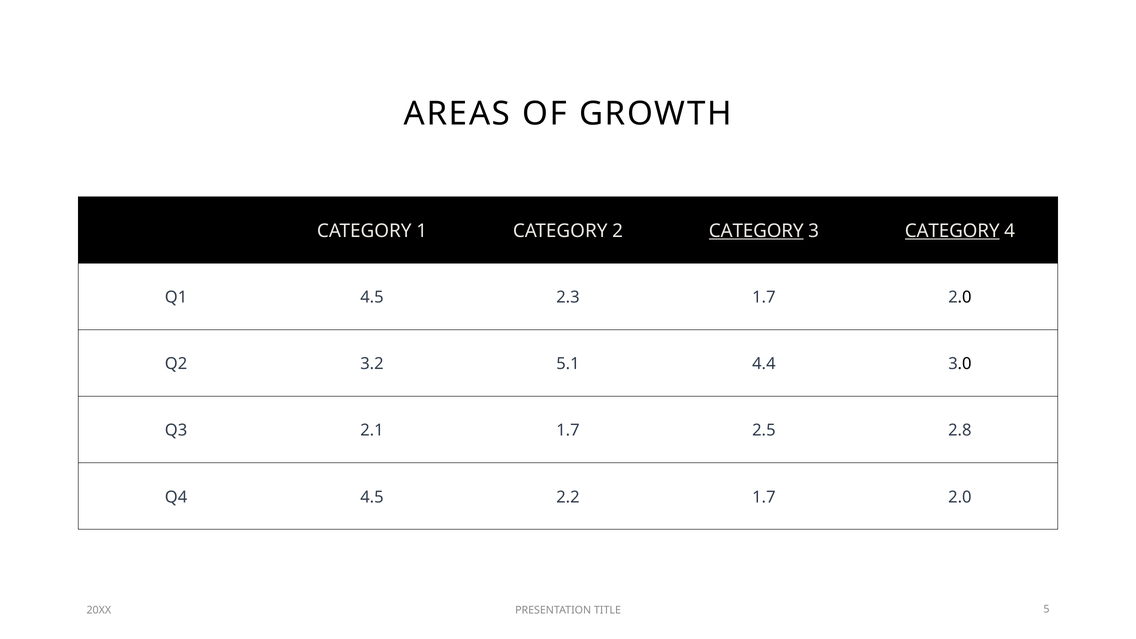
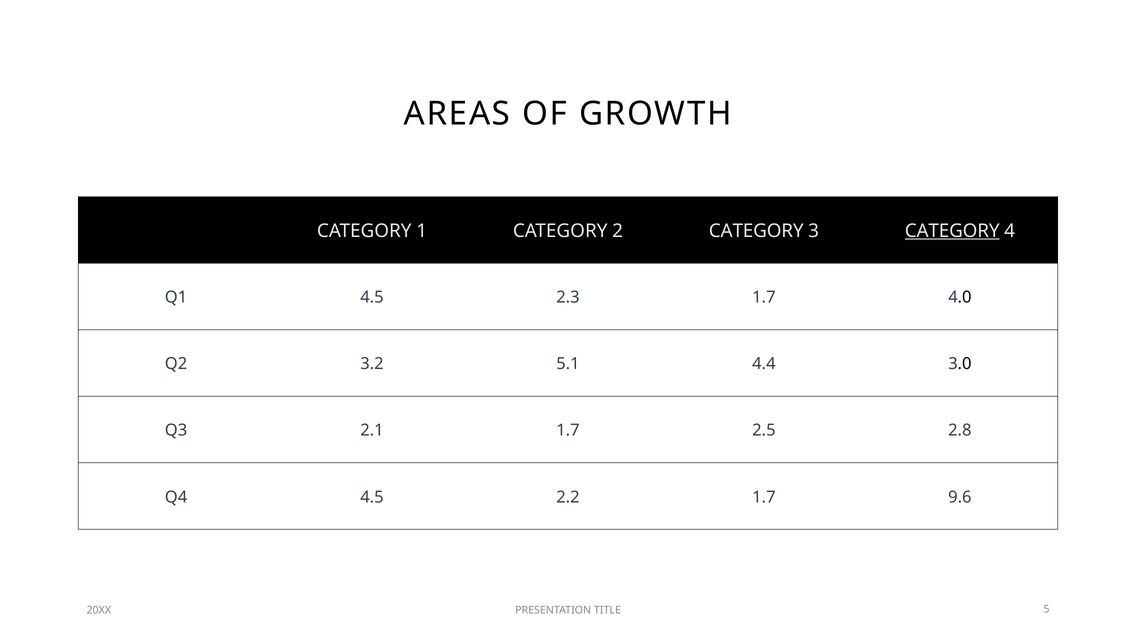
CATEGORY underline: present -> none (756, 231)
2: 2 -> 4 (953, 297)
2.0: 2.0 -> 9.6 (960, 497)
